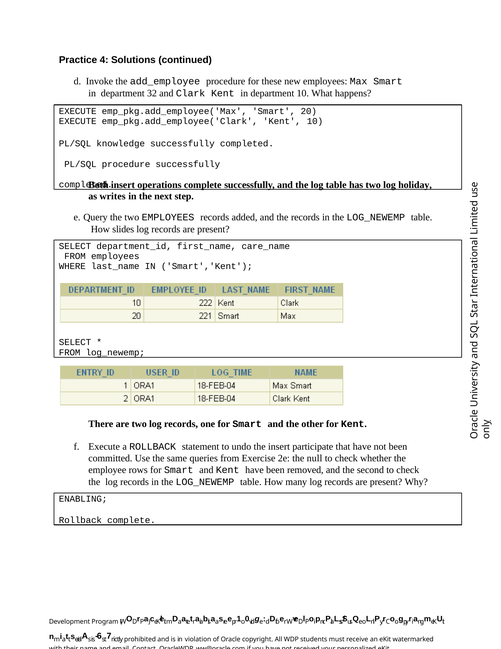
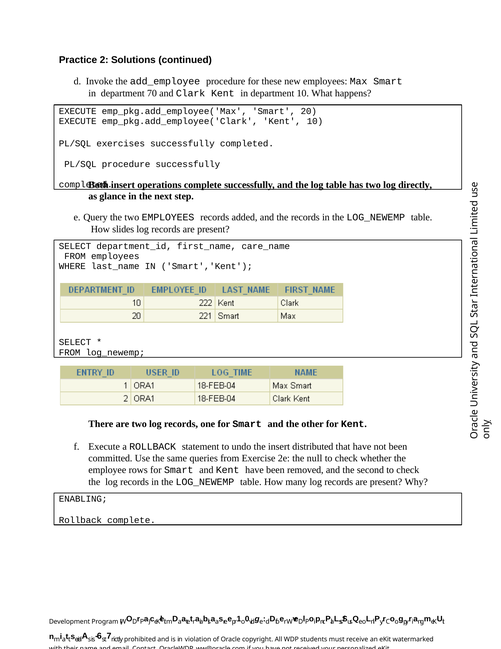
4: 4 -> 2 (104, 60)
32: 32 -> 70 (152, 93)
knowledge: knowledge -> exercises (121, 144)
holiday: holiday -> directly (415, 185)
writes: writes -> glance (113, 196)
participate: participate -> distributed (313, 446)
